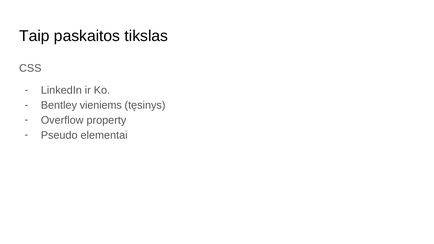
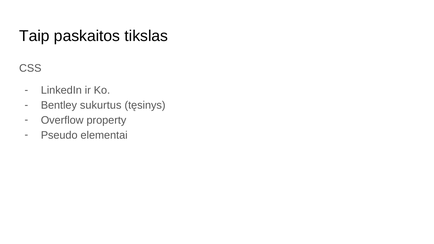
vieniems: vieniems -> sukurtus (101, 105)
